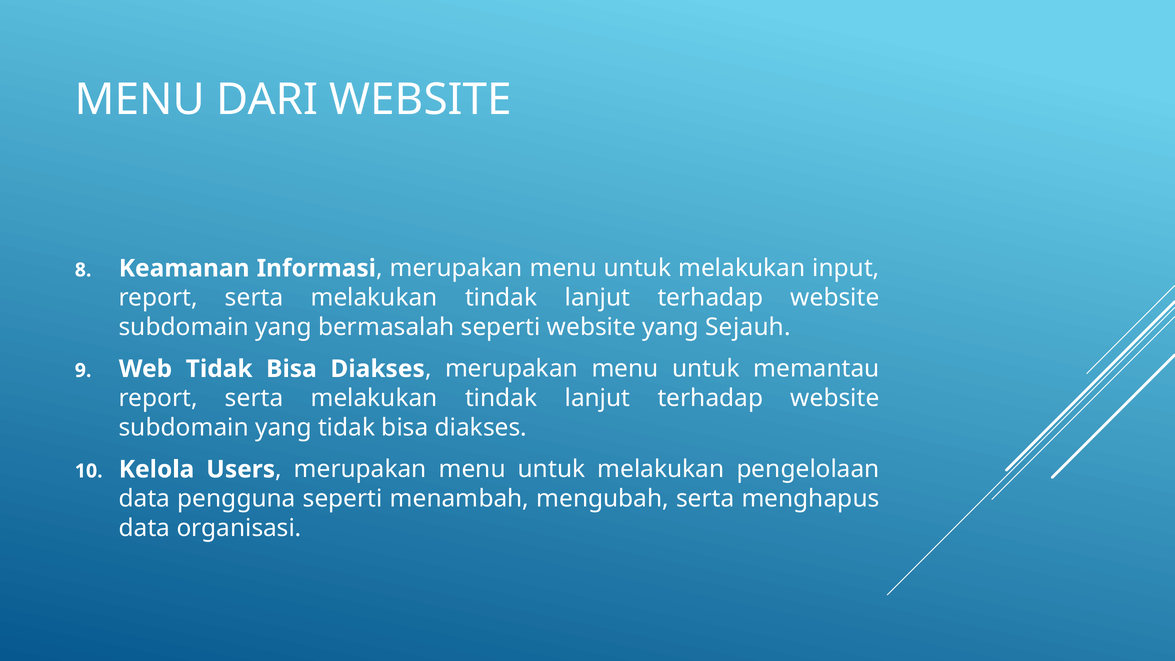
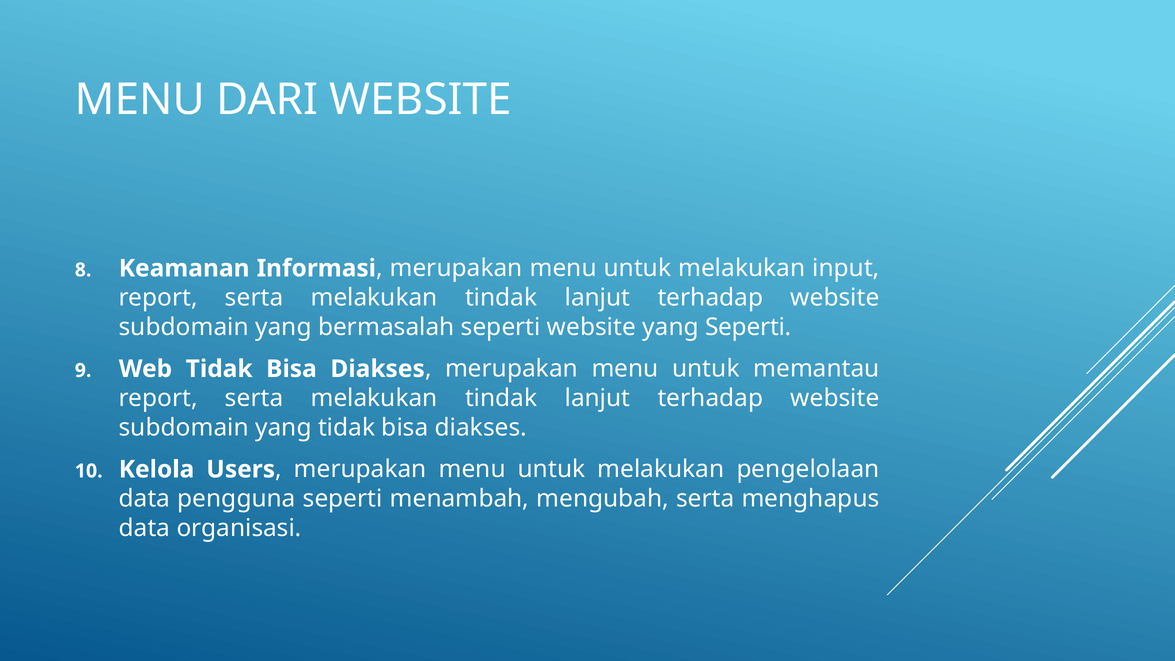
yang Sejauh: Sejauh -> Seperti (748, 327)
